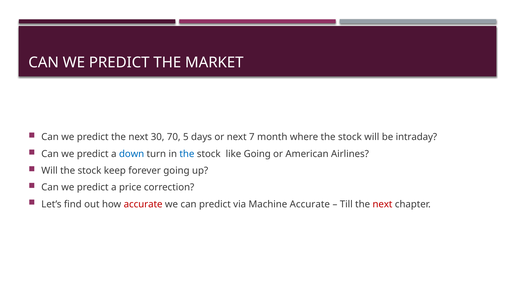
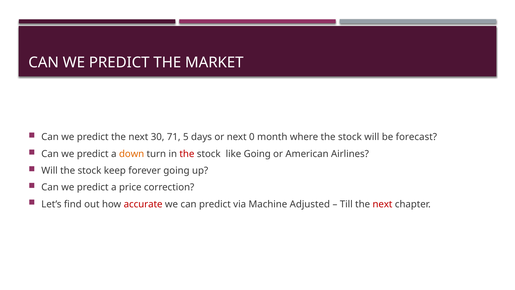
70: 70 -> 71 (174, 137)
7: 7 -> 0 (252, 137)
intraday: intraday -> forecast (416, 137)
down colour: blue -> orange (132, 154)
the colour: blue -> red (187, 154)
Machine Accurate: Accurate -> Adjusted (310, 204)
